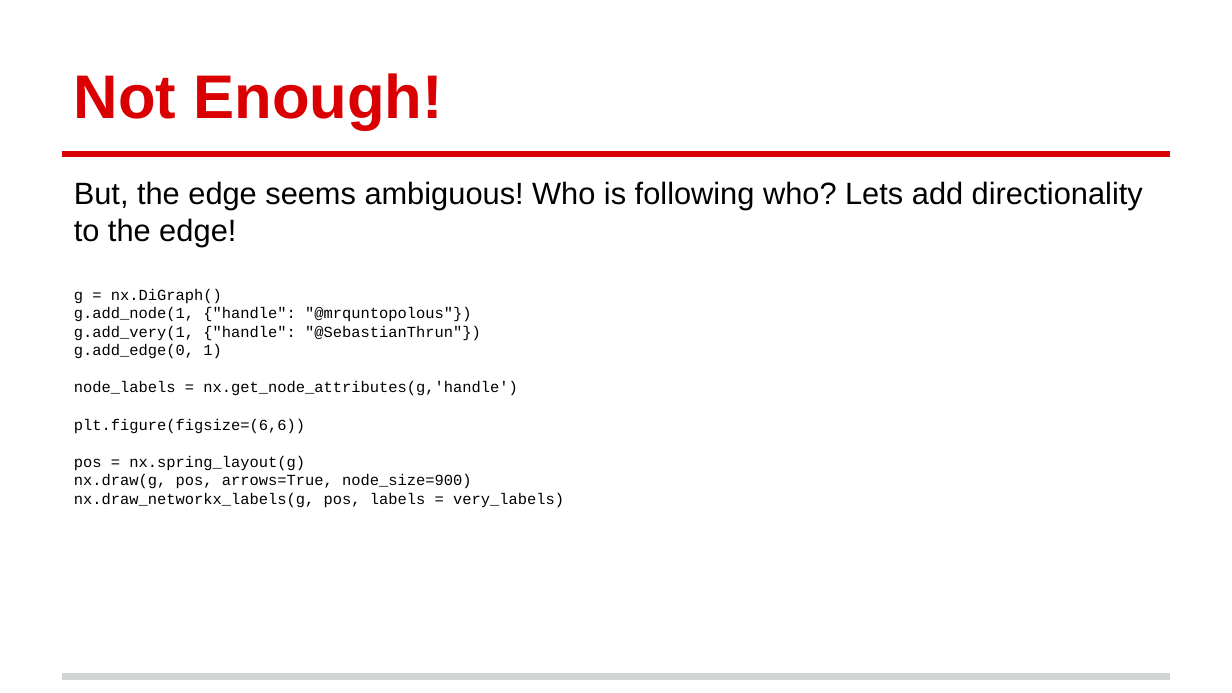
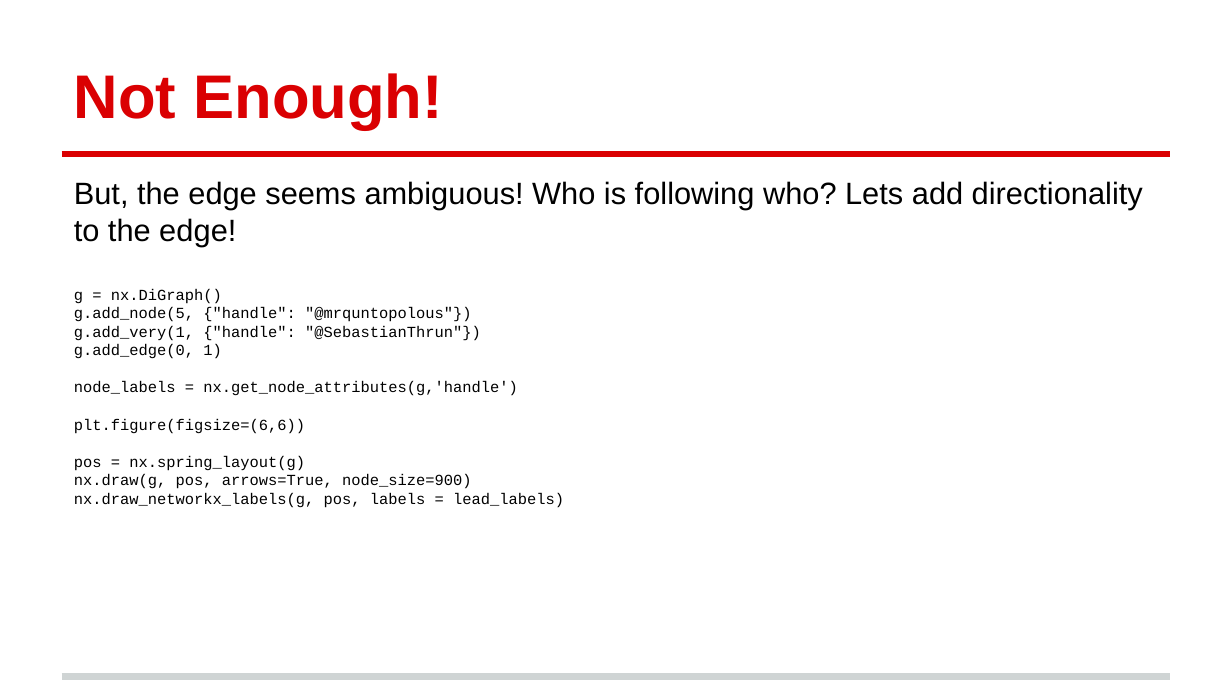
g.add_node(1: g.add_node(1 -> g.add_node(5 (134, 314)
very_labels: very_labels -> lead_labels (509, 499)
